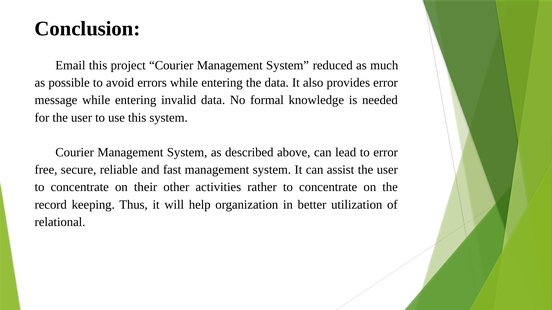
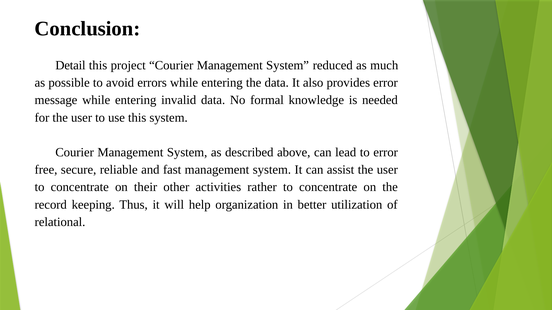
Email: Email -> Detail (70, 65)
